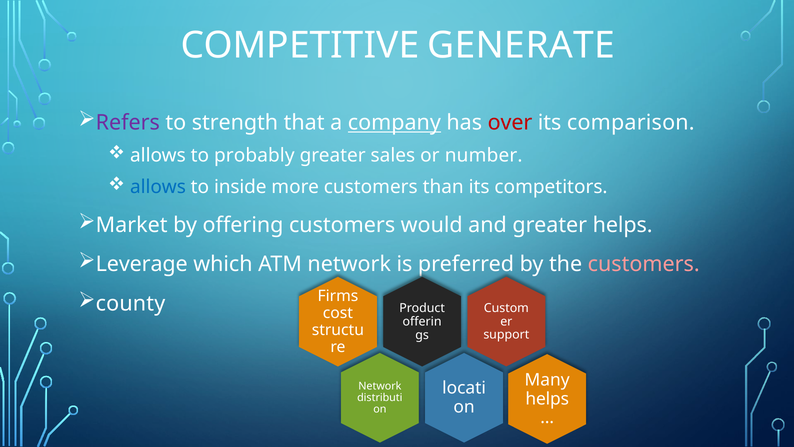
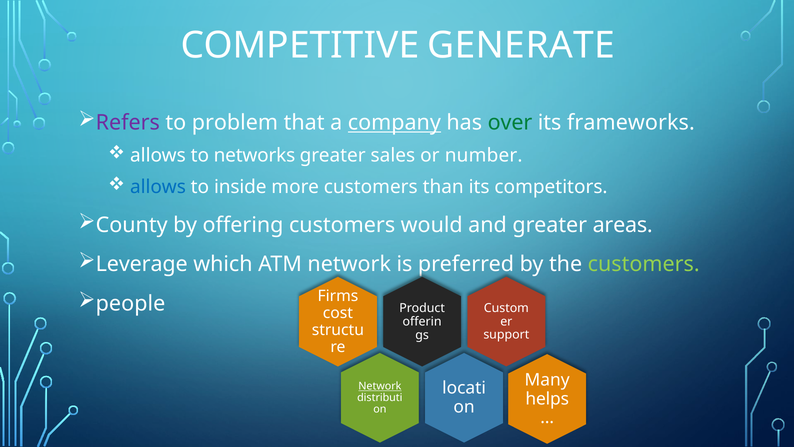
strength: strength -> problem (235, 123)
over colour: red -> green (510, 123)
comparison: comparison -> frameworks (631, 123)
probably: probably -> networks (254, 155)
Market: Market -> County (132, 225)
greater helps: helps -> areas (623, 225)
customers colour: pink -> light green (644, 264)
county: county -> people (131, 303)
Network underline: none -> present (380, 386)
